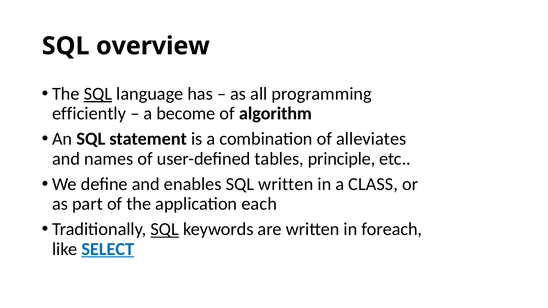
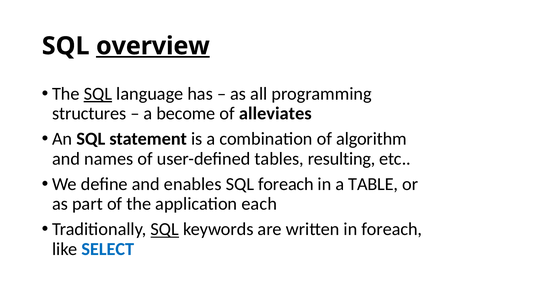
overview underline: none -> present (153, 46)
efficiently: efficiently -> structures (89, 114)
algorithm: algorithm -> alleviates (275, 114)
alleviates: alleviates -> algorithm (371, 139)
principle: principle -> resulting (342, 159)
SQL written: written -> foreach (286, 184)
CLASS: CLASS -> TABLE (373, 184)
SELECT underline: present -> none (108, 249)
